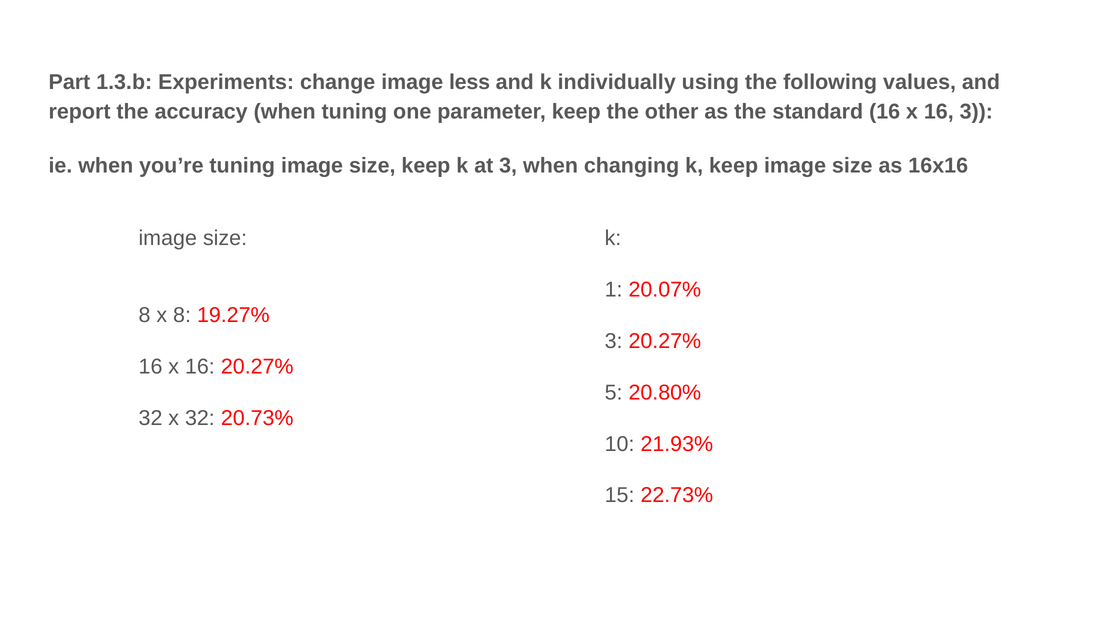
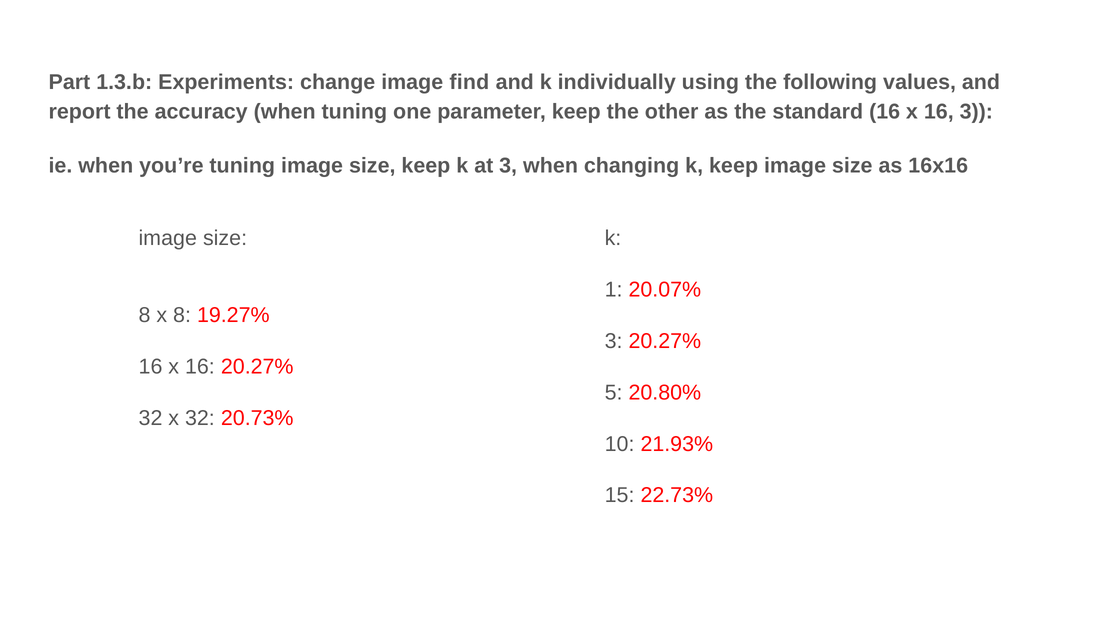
less: less -> find (469, 82)
